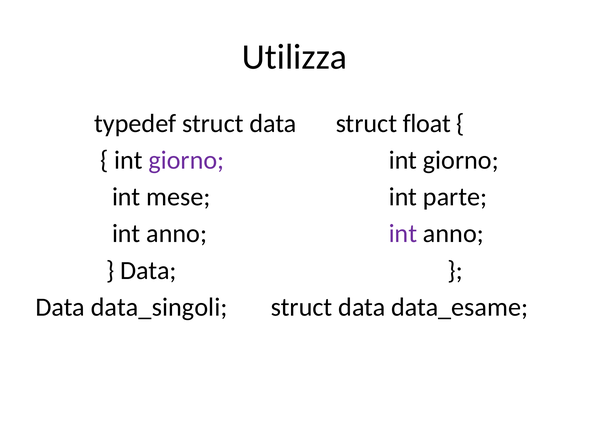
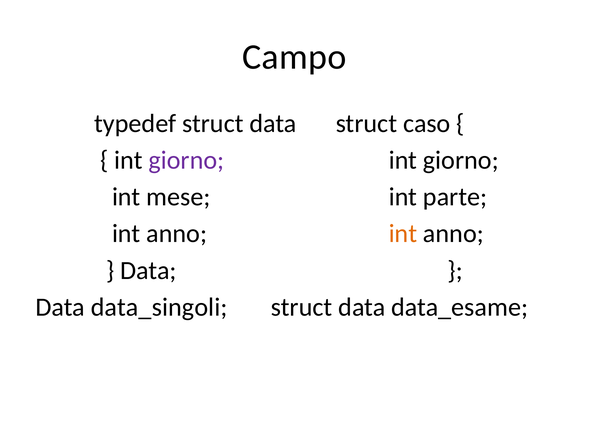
Utilizza: Utilizza -> Campo (294, 57)
float: float -> caso (427, 124)
int colour: purple -> orange (403, 234)
